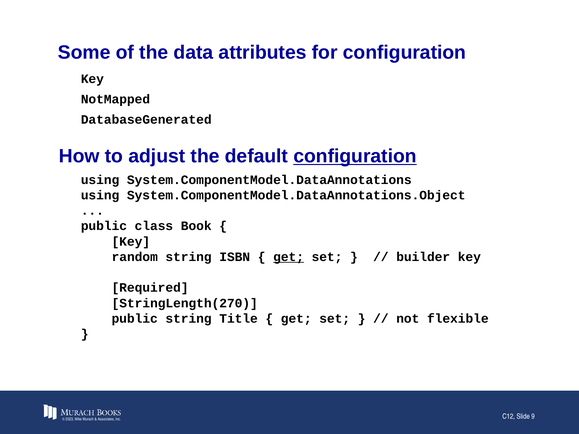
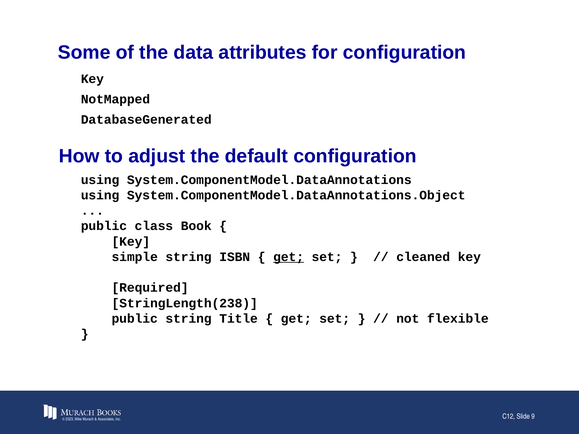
configuration underline: present -> none (355, 156)
random: random -> simple (135, 257)
builder: builder -> cleaned (423, 257)
StringLength(270: StringLength(270 -> StringLength(238 (185, 303)
